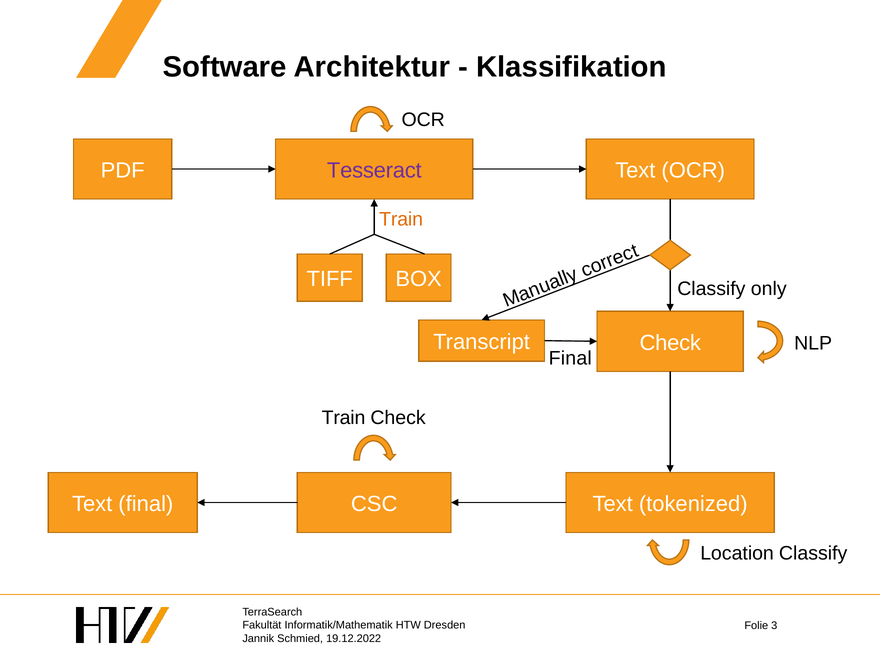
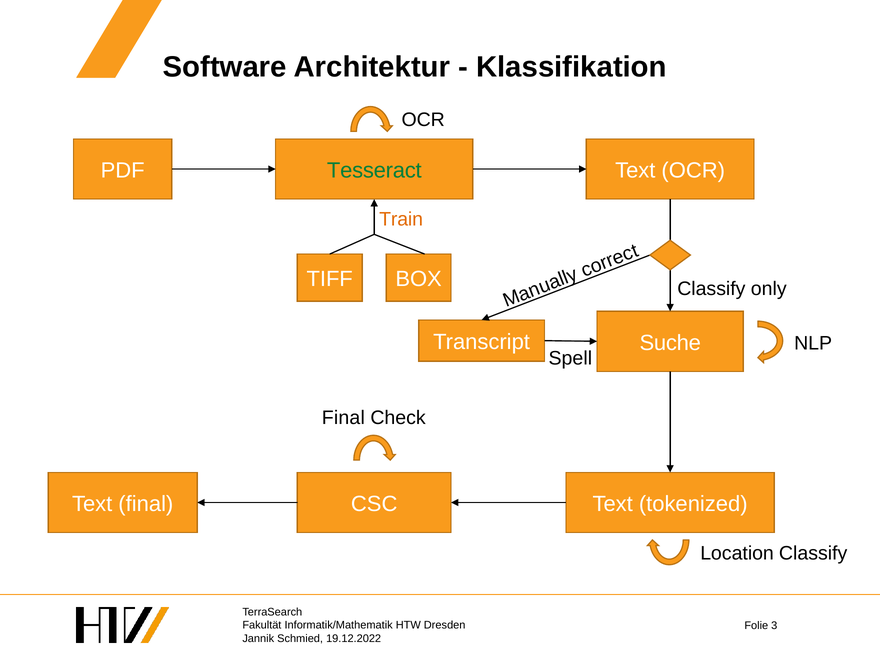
Tesseract colour: purple -> green (374, 171)
Check: Check -> Suche (670, 343)
Final: Final -> Spell (570, 358)
Train: Train -> Final (343, 418)
